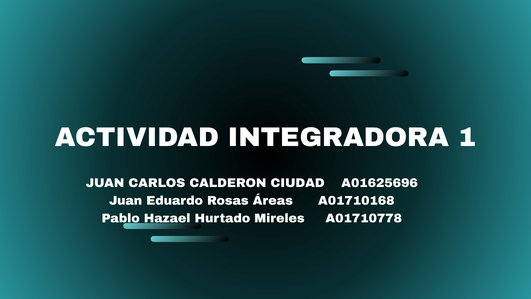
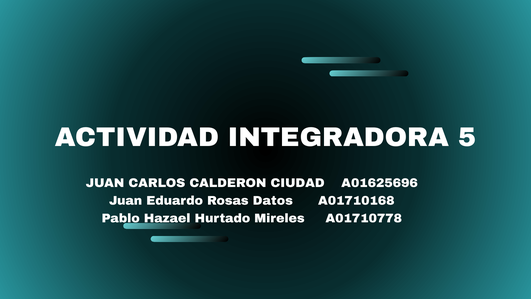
1: 1 -> 5 (467, 137)
Áreas: Áreas -> Datos (273, 200)
